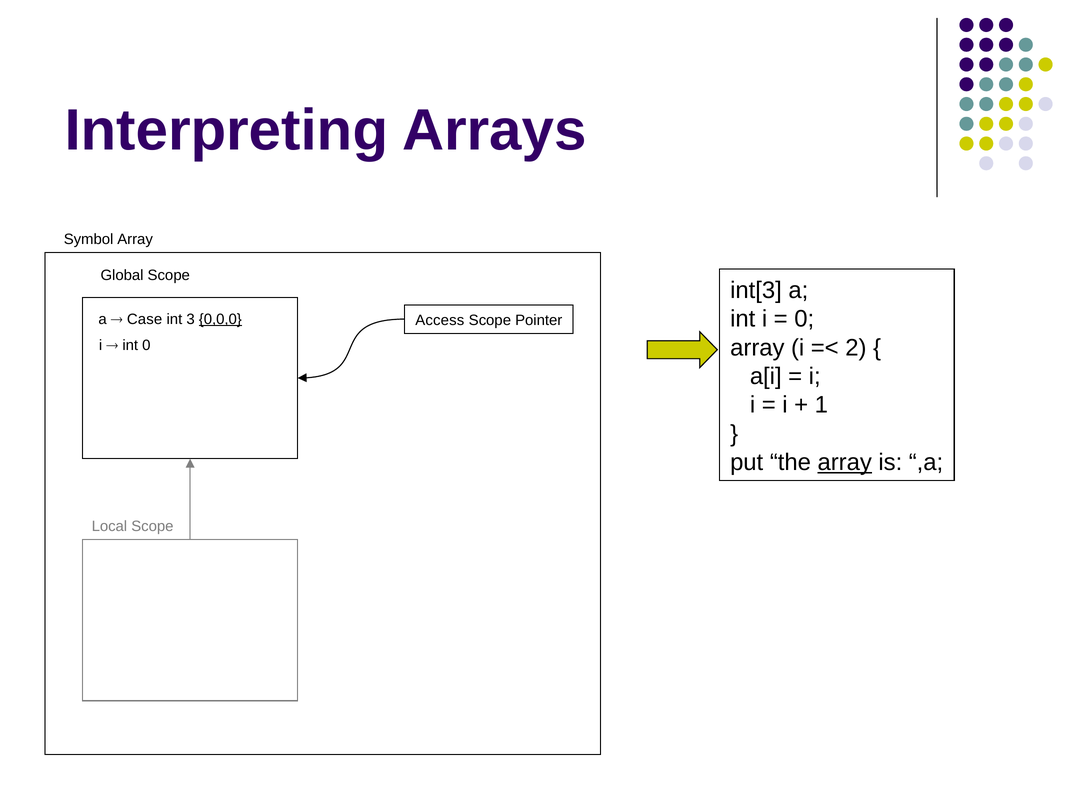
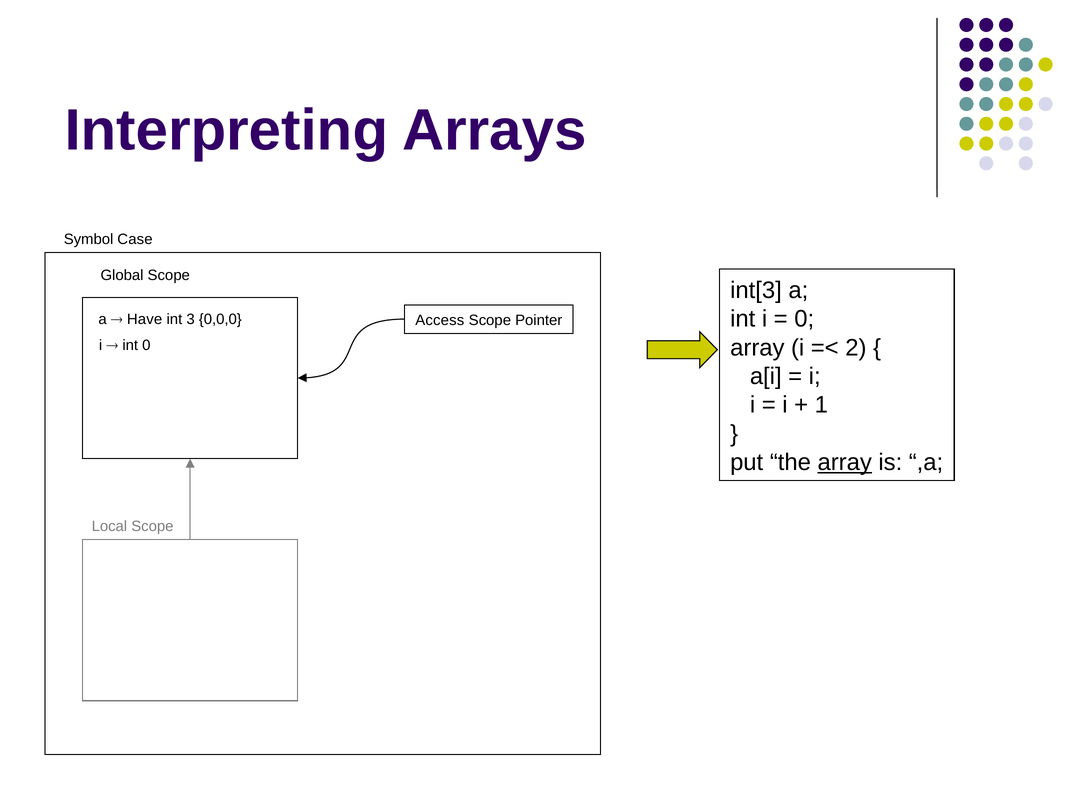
Symbol Array: Array -> Case (135, 239)
Case: Case -> Have (145, 319)
0,0,0 underline: present -> none (220, 319)
